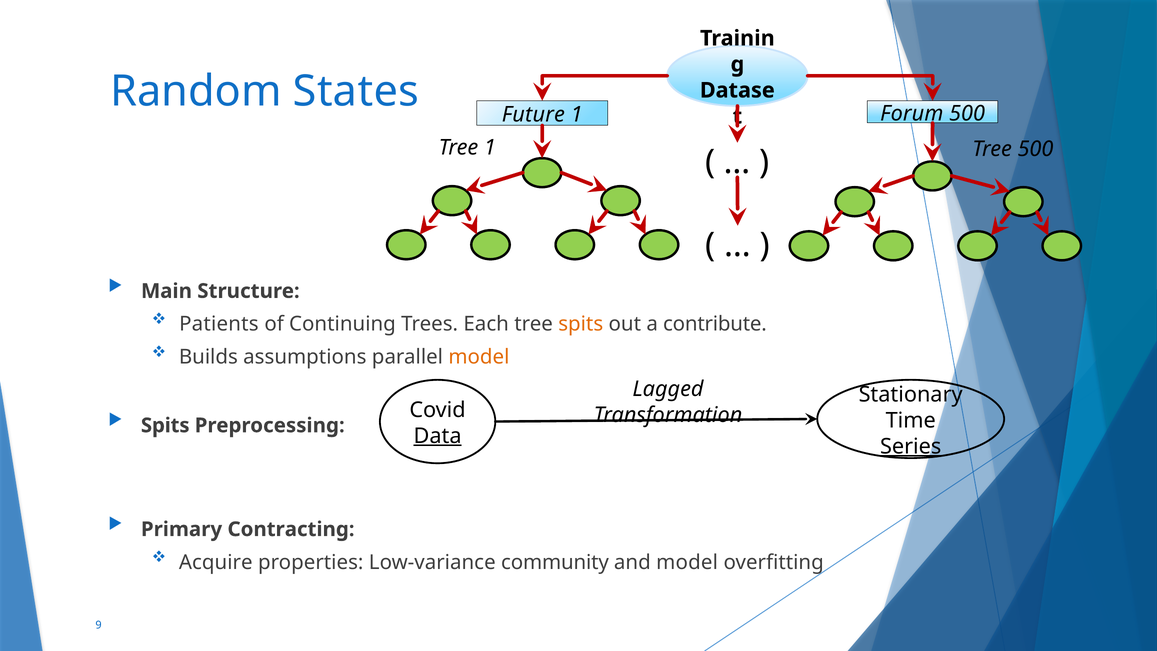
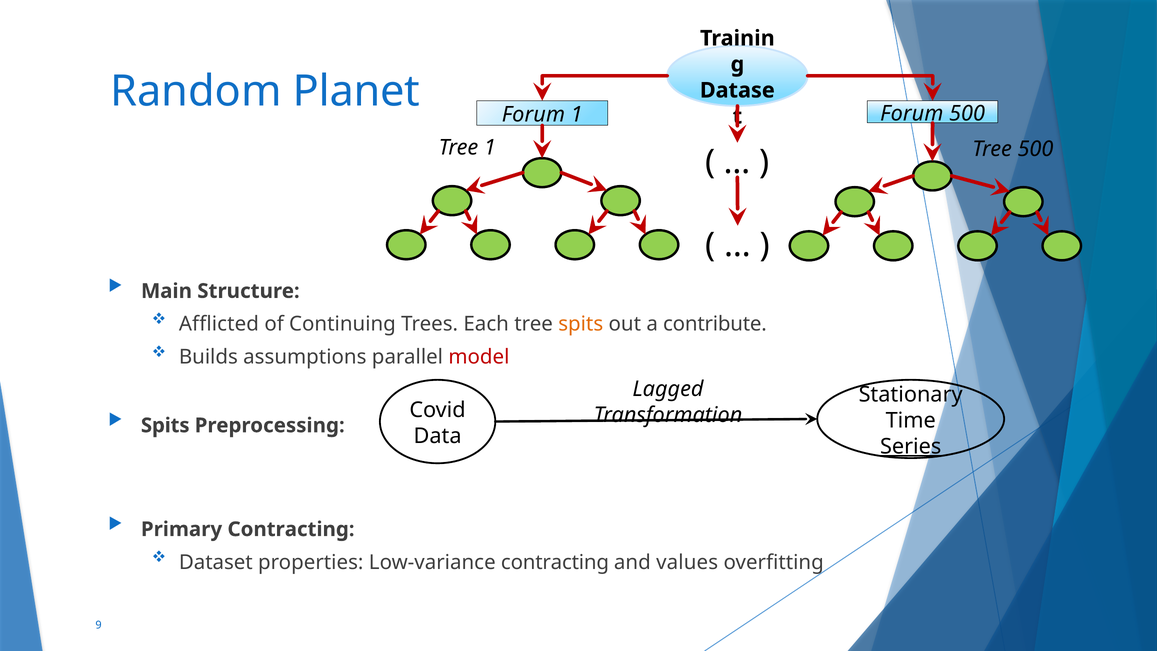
States: States -> Planet (356, 91)
Future: Future -> Forum (533, 115)
Patients: Patients -> Afflicted (219, 324)
model colour: orange -> red (479, 357)
Data underline: present -> none (438, 436)
Acquire: Acquire -> Dataset (216, 562)
Low-variance community: community -> contracting (555, 562)
and model: model -> values (687, 562)
